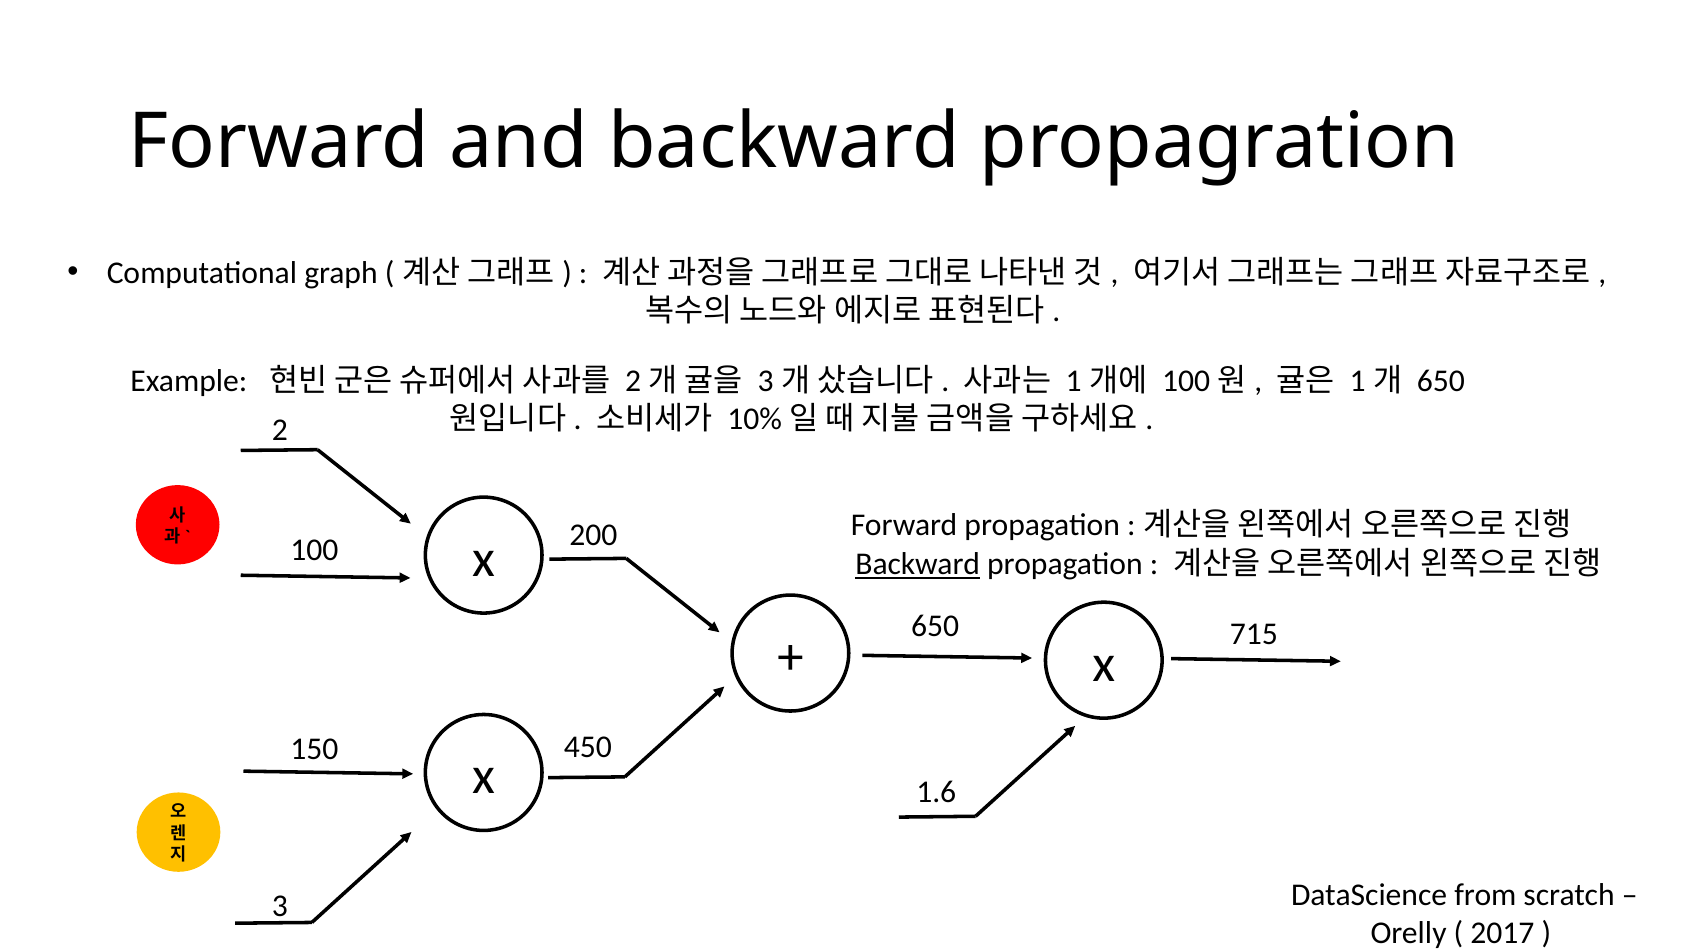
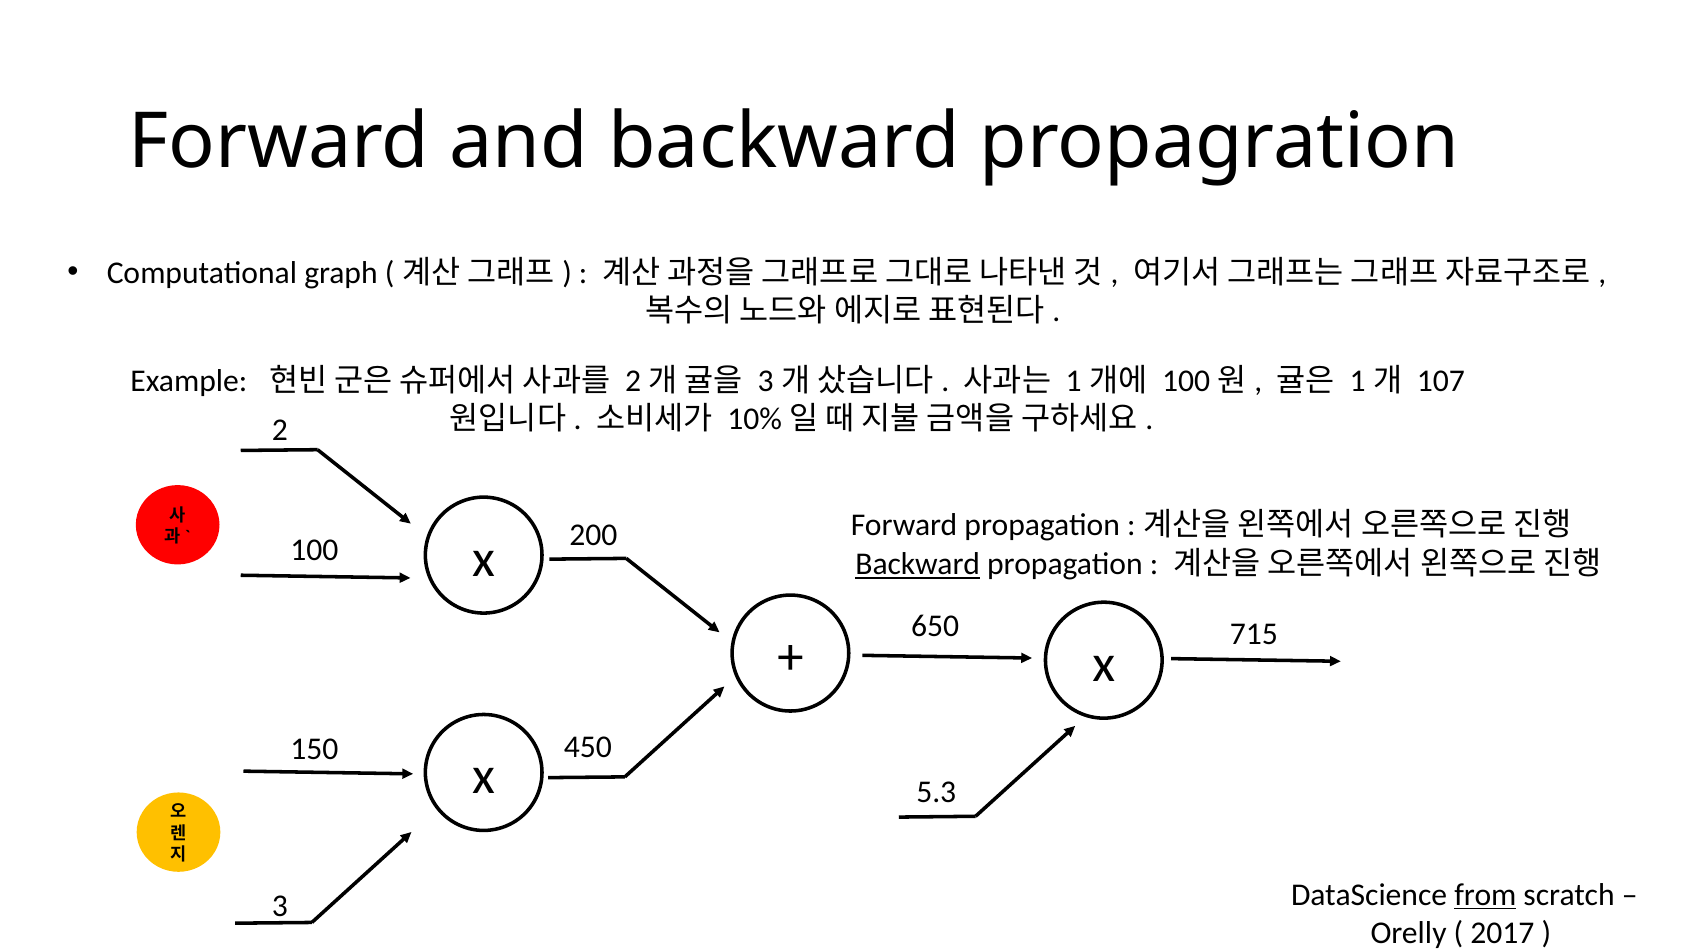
650: 650 -> 107 (1441, 381)
1.6: 1.6 -> 5.3 (936, 792)
from underline: none -> present (1485, 895)
